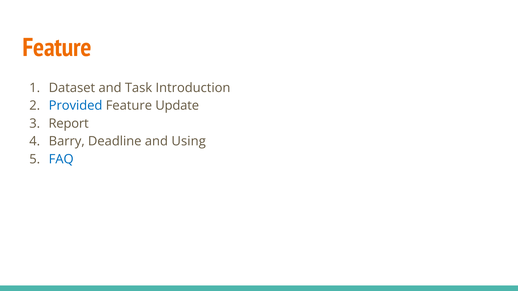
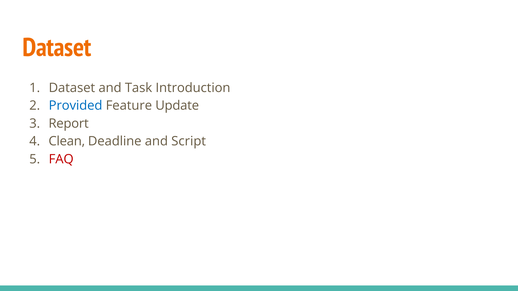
Feature: Feature -> Dataset (57, 48)
Barry: Barry -> Clean (67, 142)
Using: Using -> Script (189, 142)
FAQ colour: blue -> red (61, 159)
